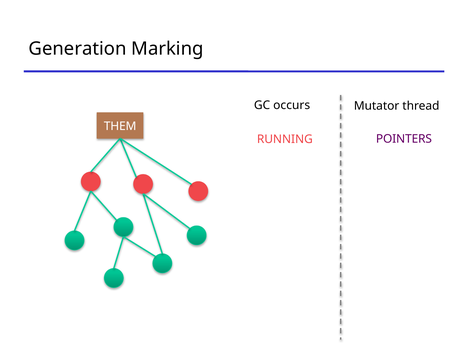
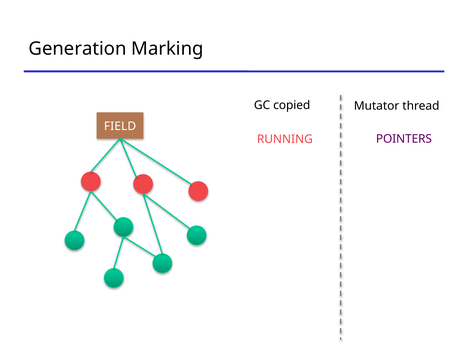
occurs: occurs -> copied (292, 105)
THEM: THEM -> FIELD (120, 126)
